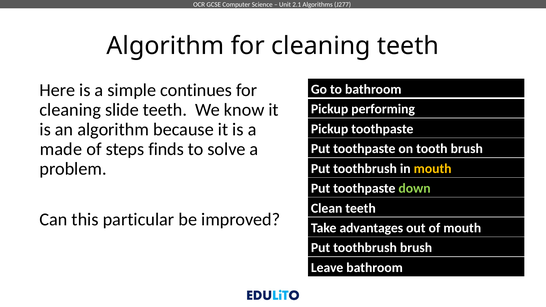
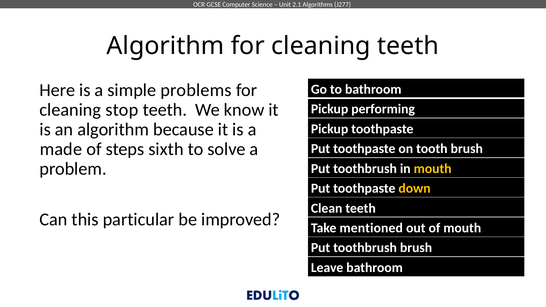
continues: continues -> problems (196, 90)
slide: slide -> stop (122, 110)
finds: finds -> sixth (166, 149)
down colour: light green -> yellow (415, 188)
advantages: advantages -> mentioned (371, 228)
